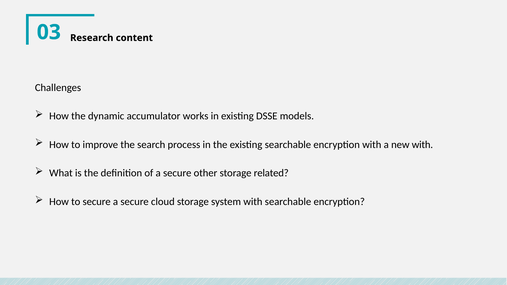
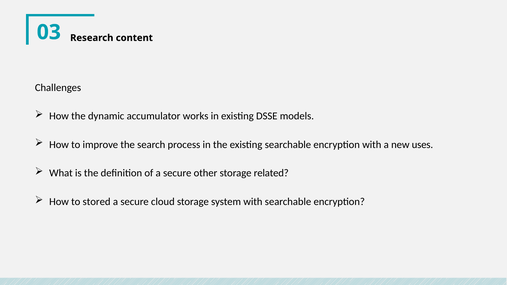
new with: with -> uses (422, 145)
to secure: secure -> stored (97, 202)
